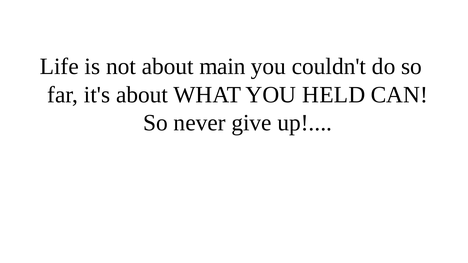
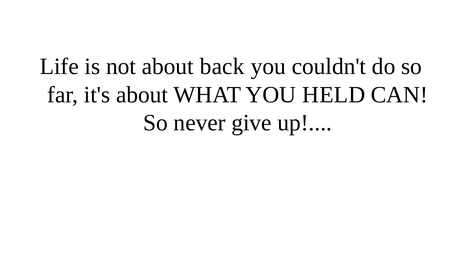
main: main -> back (222, 67)
